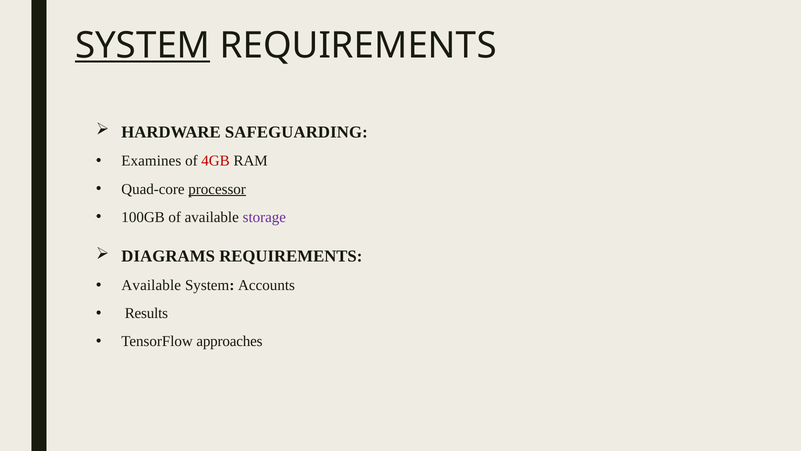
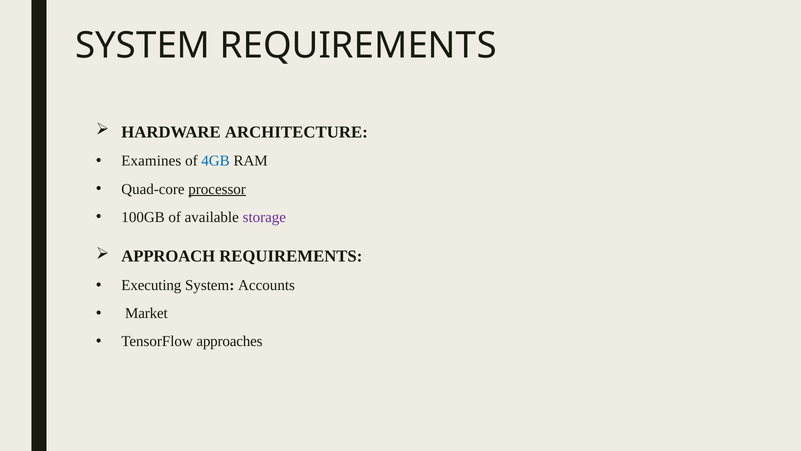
SYSTEM underline: present -> none (143, 46)
SAFEGUARDING: SAFEGUARDING -> ARCHITECTURE (296, 132)
4GB colour: red -> blue (216, 161)
DIAGRAMS: DIAGRAMS -> APPROACH (168, 256)
Available: Available -> Executing (151, 285)
Results: Results -> Market (146, 313)
